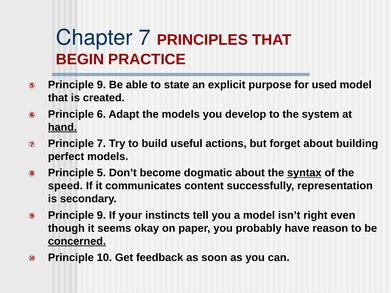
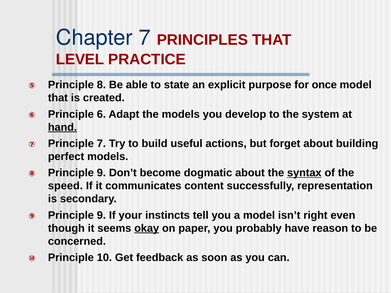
BEGIN: BEGIN -> LEVEL (80, 59)
9: 9 -> 8 (101, 85)
used: used -> once (324, 85)
5: 5 -> 9 (101, 173)
okay underline: none -> present (147, 228)
concerned underline: present -> none (77, 241)
